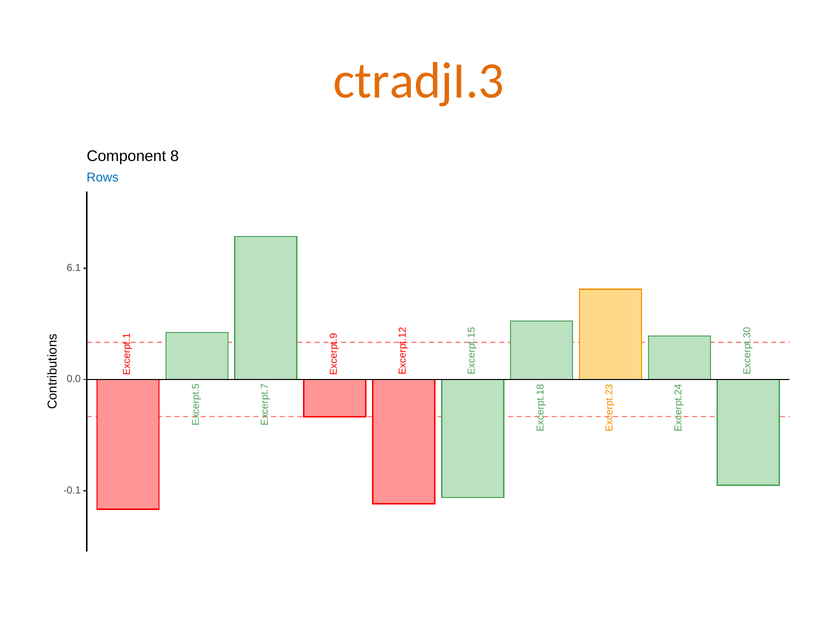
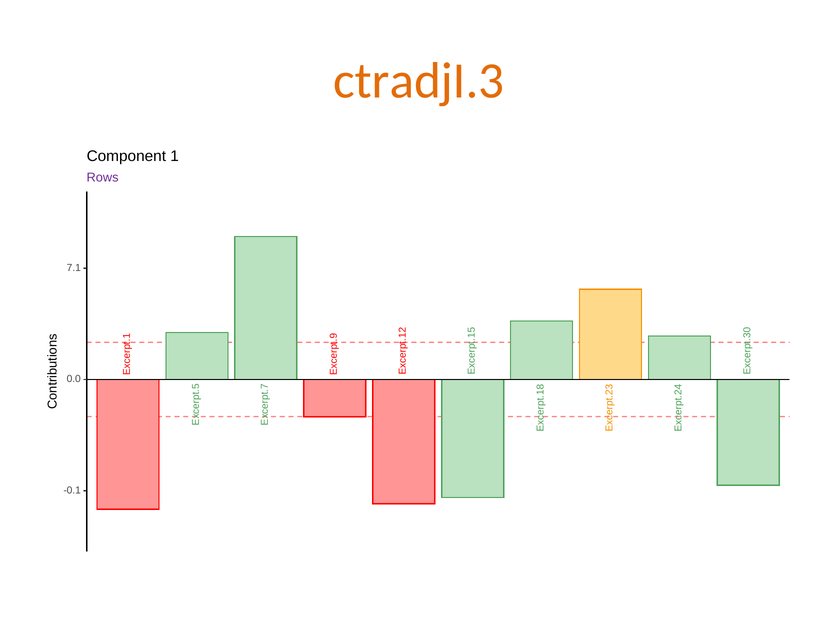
Component 8: 8 -> 1 (175, 156)
Rows colour: blue -> purple (103, 178)
6.1: 6.1 -> 7.1 (74, 268)
